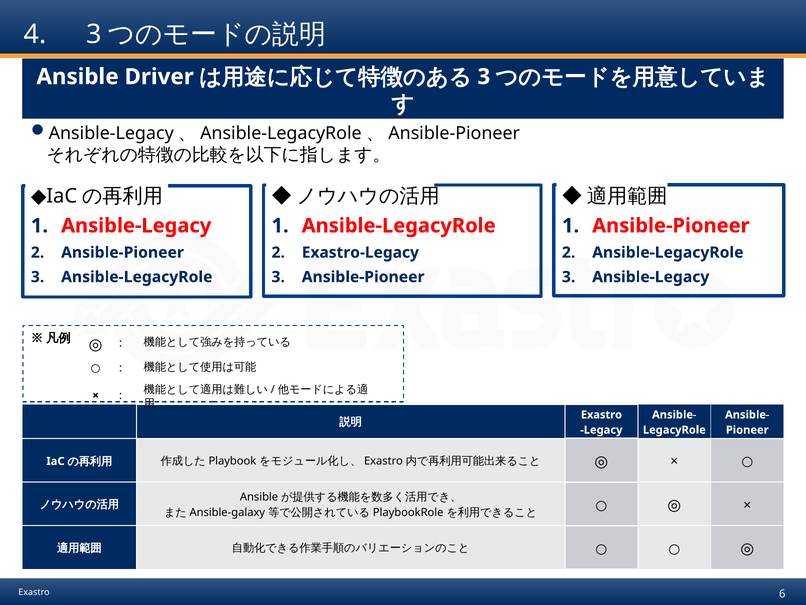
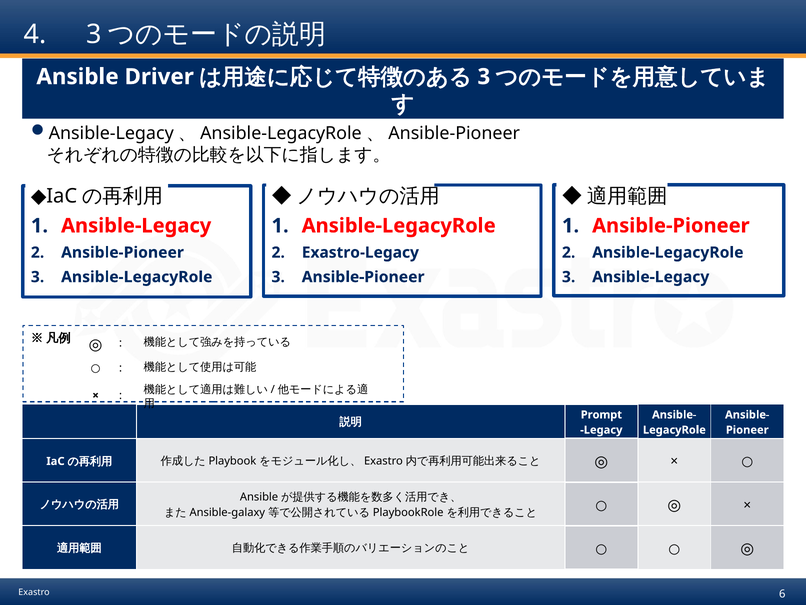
Exastro: Exastro -> Prompt (601, 414)
